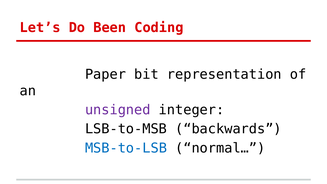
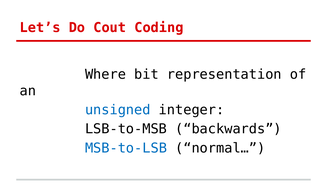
Been: Been -> Cout (110, 28)
Paper: Paper -> Where (106, 74)
unsigned colour: purple -> blue (118, 110)
